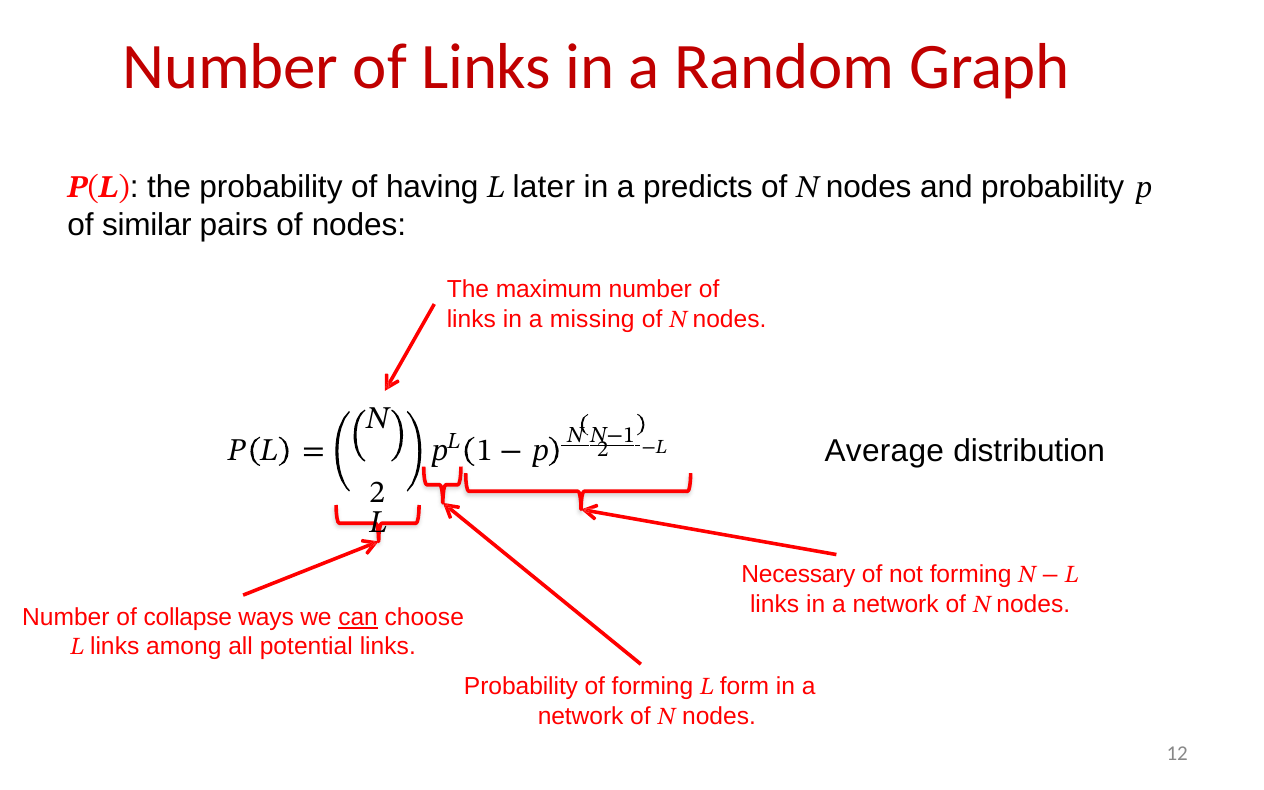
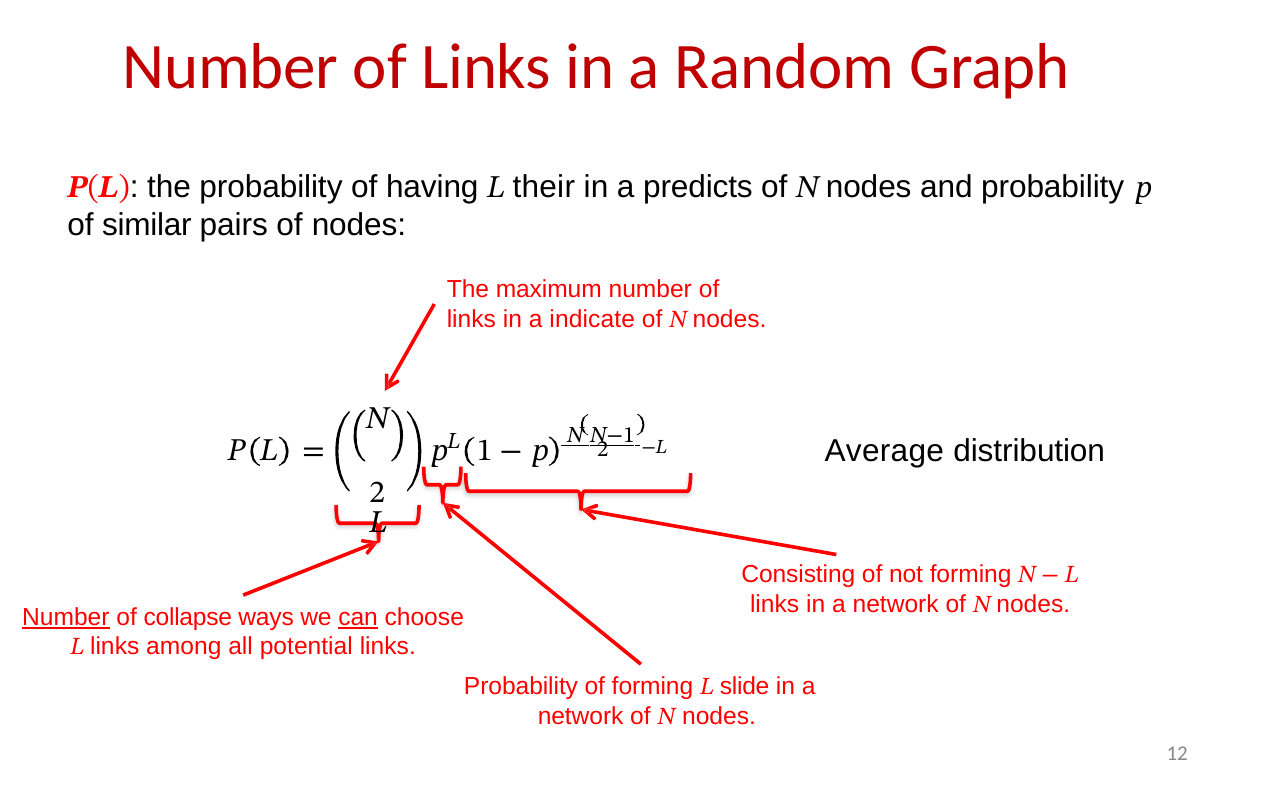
later: later -> their (544, 187)
missing: missing -> indicate (592, 319)
Necessary: Necessary -> Consisting (798, 575)
Number underline: none -> present (66, 617)
form: form -> slide (745, 686)
